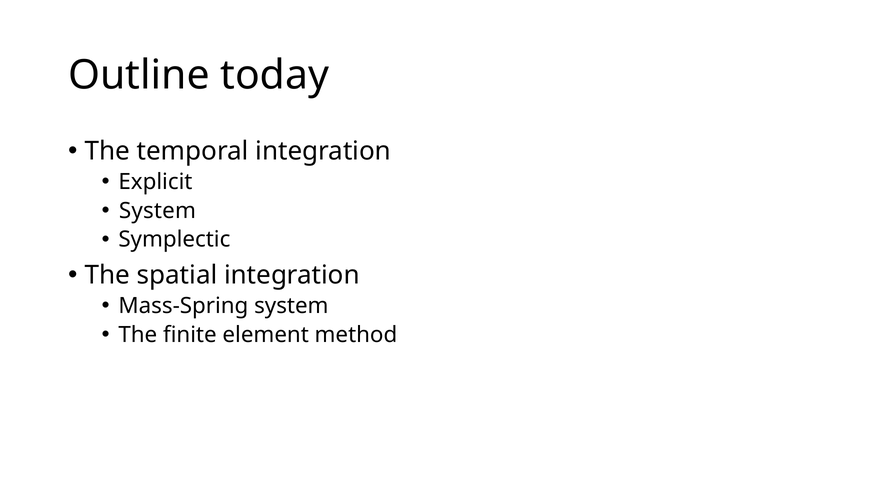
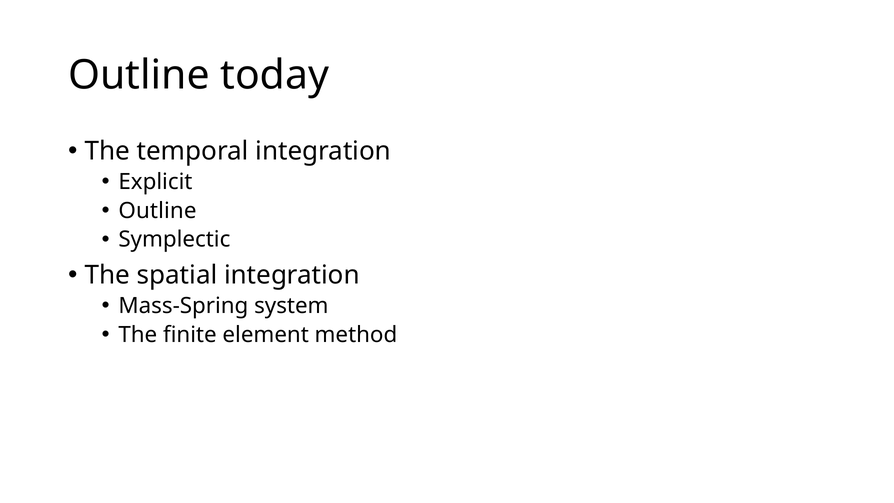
System: System -> Outline (157, 211)
